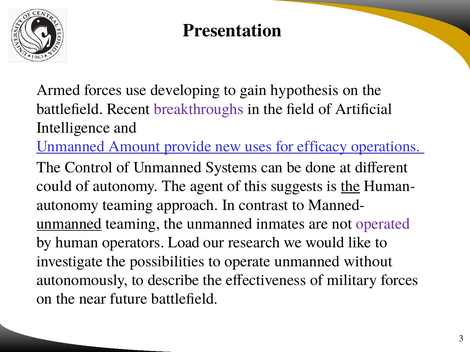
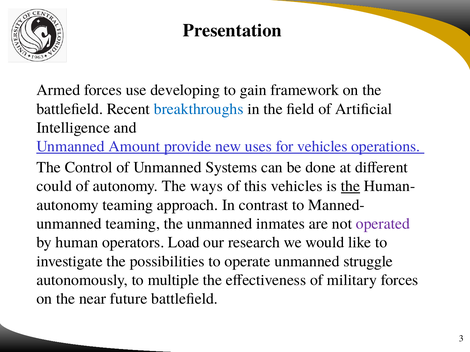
hypothesis: hypothesis -> framework (305, 90)
breakthroughs colour: purple -> blue (199, 109)
for efficacy: efficacy -> vehicles (322, 147)
agent: agent -> ways (207, 186)
this suggests: suggests -> vehicles (297, 186)
unmanned underline: present -> none (69, 224)
without: without -> struggle (368, 262)
describe: describe -> multiple (173, 280)
